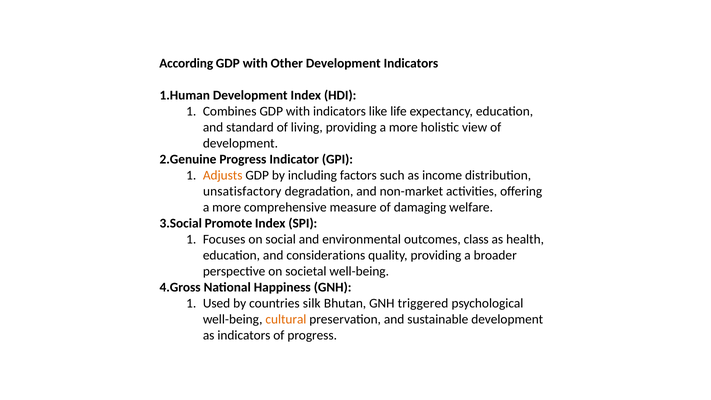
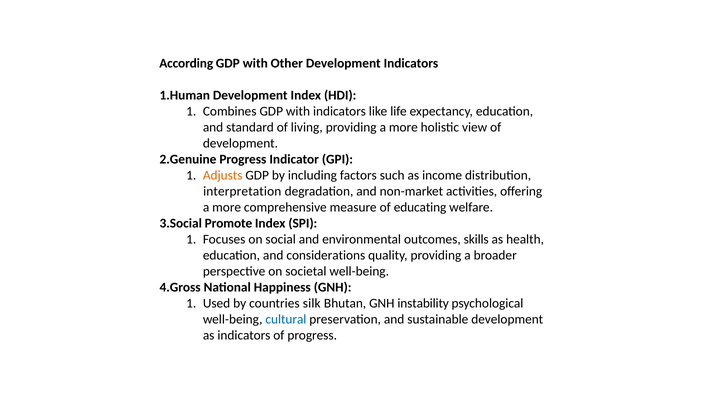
unsatisfactory: unsatisfactory -> interpretation (242, 191)
damaging: damaging -> educating (420, 207)
class: class -> skills (476, 239)
triggered: triggered -> instability (423, 303)
cultural colour: orange -> blue (286, 319)
